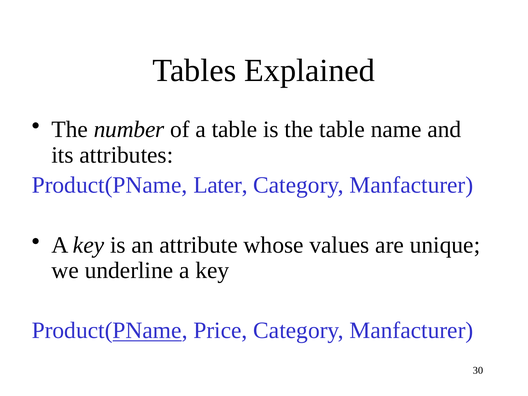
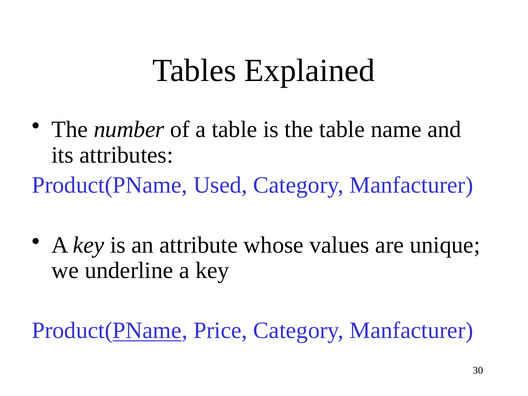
Later: Later -> Used (220, 185)
